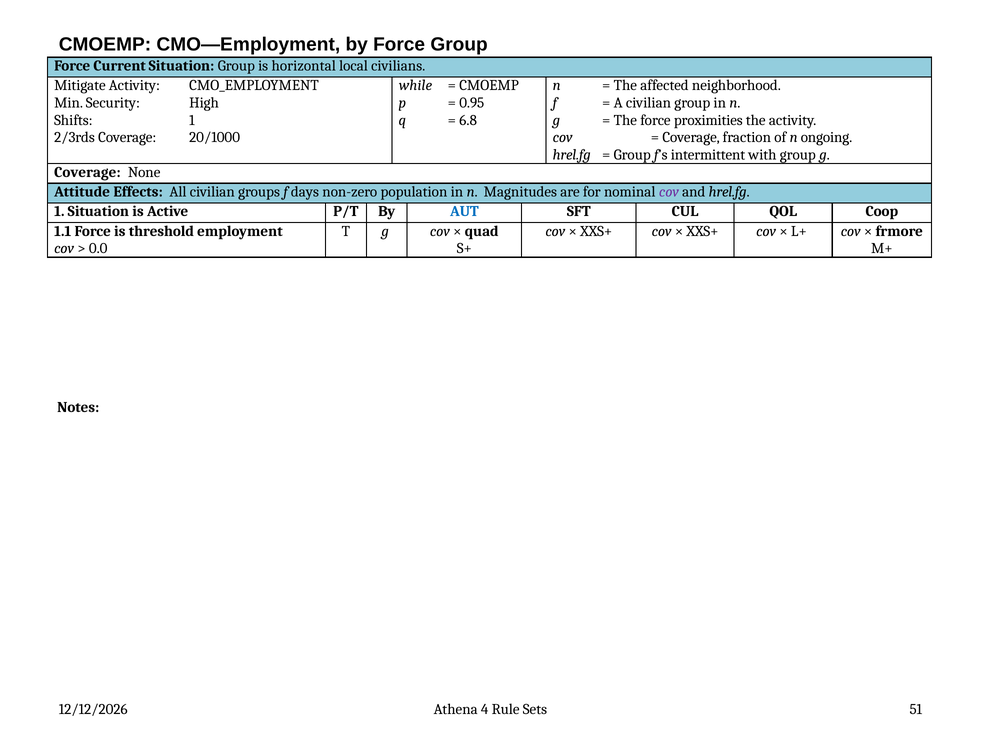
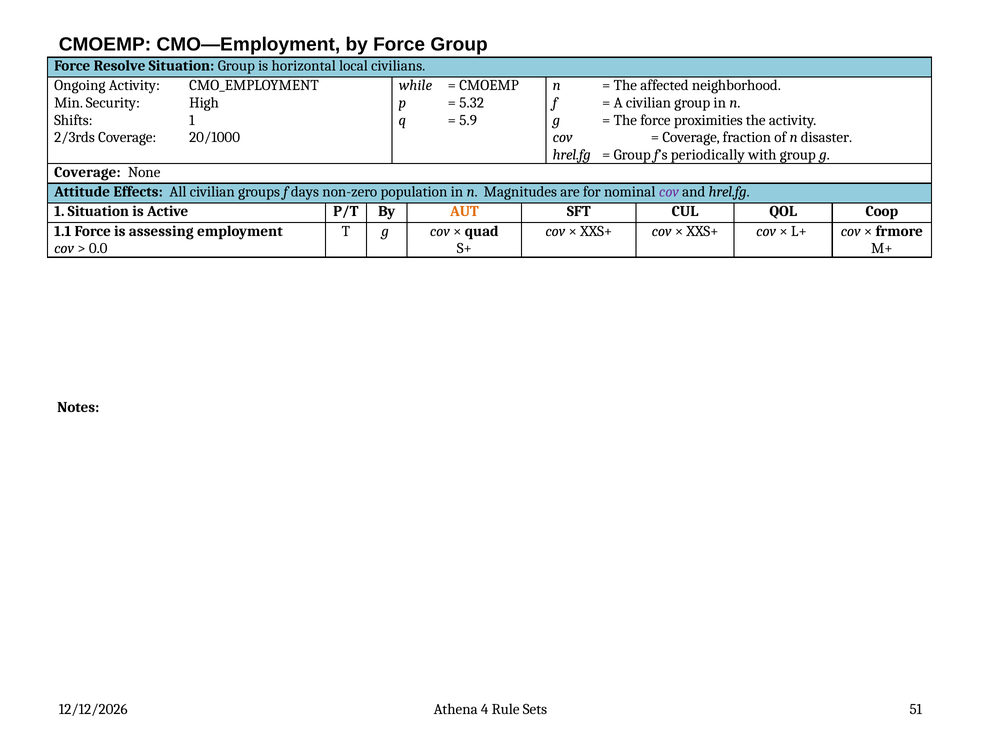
Current: Current -> Resolve (120, 66)
Mitigate: Mitigate -> Ongoing (80, 85)
0.95: 0.95 -> 5.32 (472, 103)
6.8: 6.8 -> 5.9 (468, 120)
ongoing: ongoing -> disaster (826, 137)
intermittent: intermittent -> periodically (708, 155)
AUT colour: blue -> orange (464, 211)
threshold: threshold -> assessing (161, 231)
